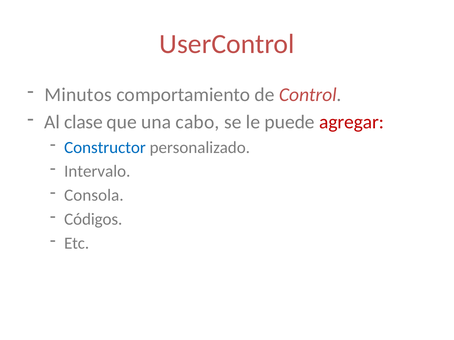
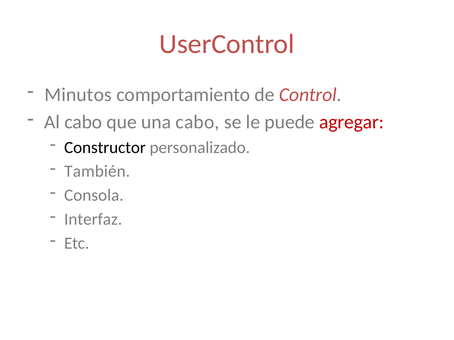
Al clase: clase -> cabo (83, 122)
Constructor colour: blue -> black (105, 148)
Intervalo: Intervalo -> También (97, 172)
Códigos: Códigos -> Interfaz (93, 220)
